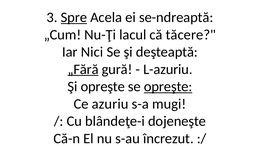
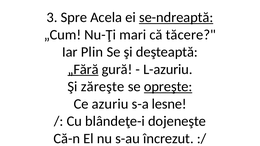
Spre underline: present -> none (74, 17)
se-ndreaptă underline: none -> present (176, 17)
lacul: lacul -> mari (133, 35)
Nici: Nici -> Plin (92, 52)
Şi opreşte: opreşte -> zăreşte (103, 87)
mugi: mugi -> lesne (169, 104)
